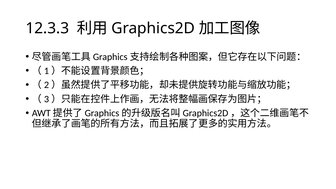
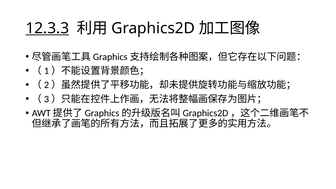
12.3.3 underline: none -> present (47, 28)
